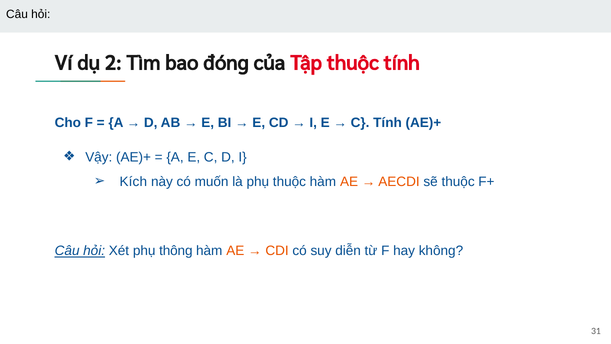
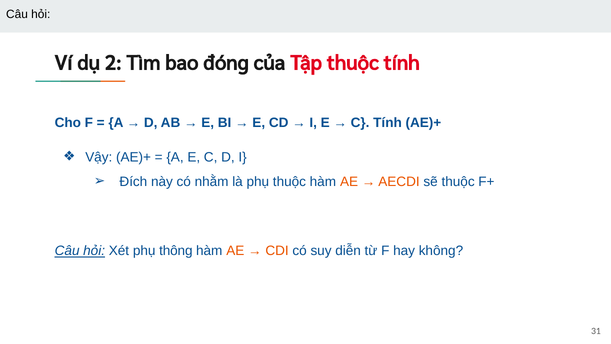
Kích: Kích -> Đích (133, 181)
muốn: muốn -> nhằm (212, 181)
